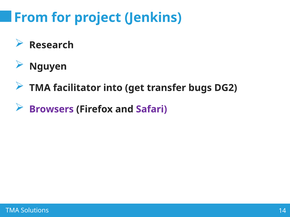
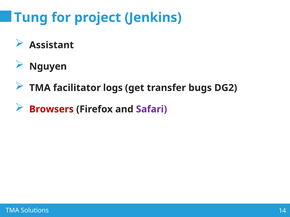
From: From -> Tung (31, 18)
Research: Research -> Assistant (52, 45)
into: into -> logs (113, 88)
Browsers colour: purple -> red (51, 109)
